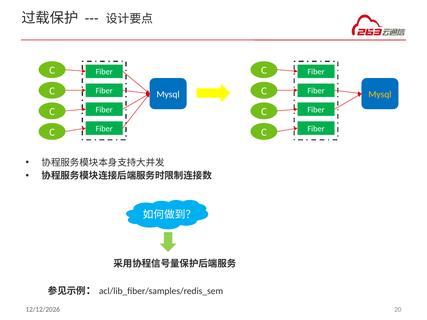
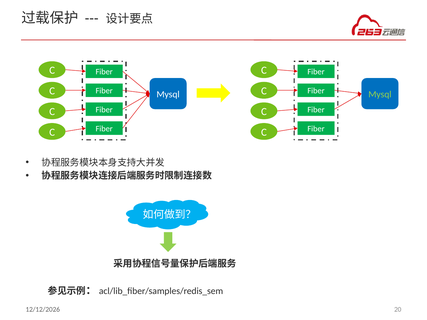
Mysql colour: yellow -> light green (380, 94)
